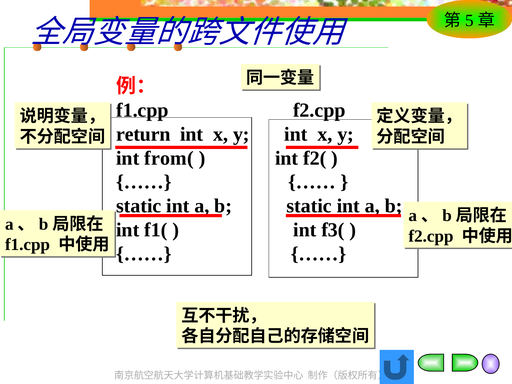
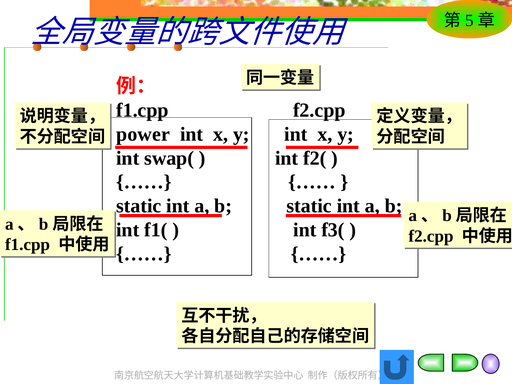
return: return -> power (143, 134)
from(: from( -> swap( (169, 158)
